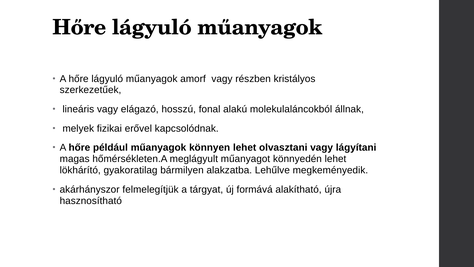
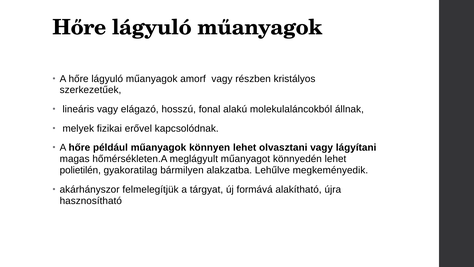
lökhárító: lökhárító -> polietilén (80, 170)
